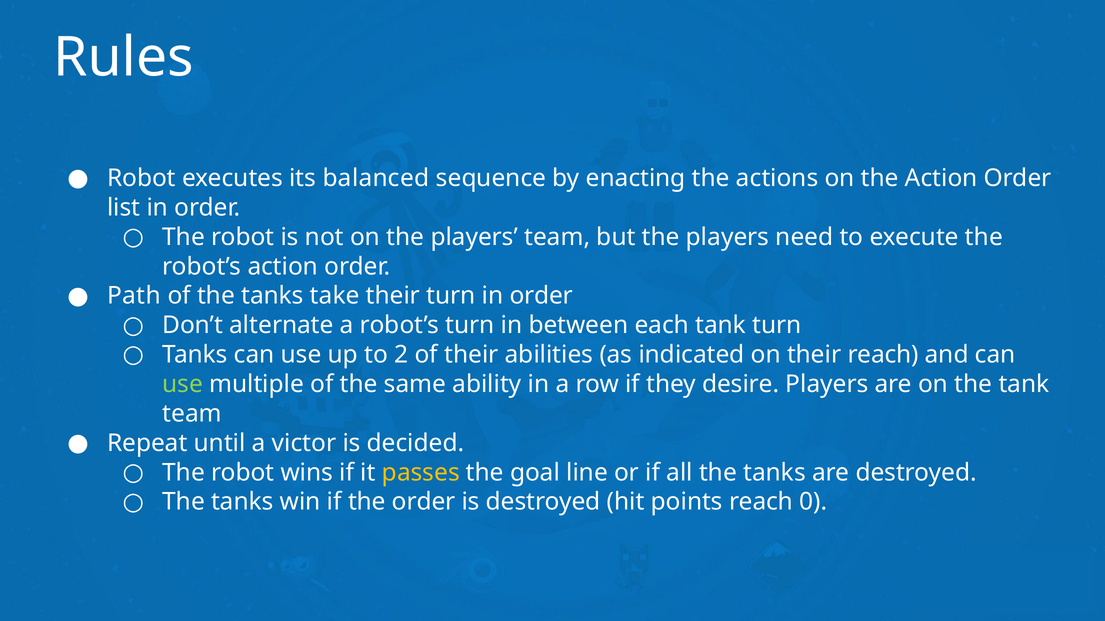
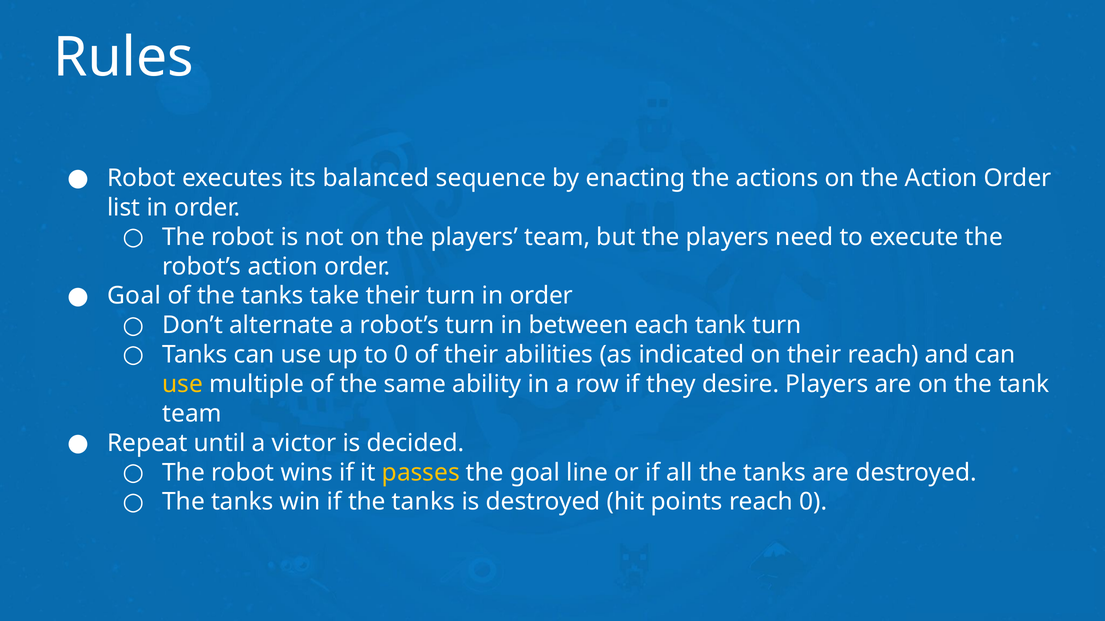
Path: Path -> Goal (134, 296)
to 2: 2 -> 0 (401, 355)
use colour: light green -> yellow (183, 385)
if the order: order -> tanks (424, 502)
